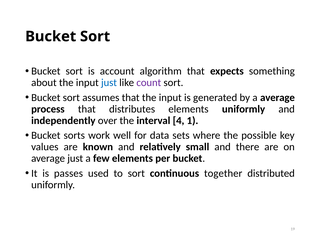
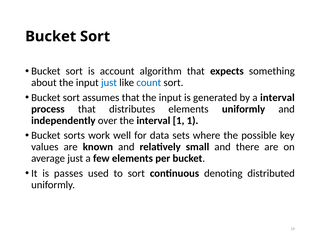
count colour: purple -> blue (149, 83)
a average: average -> interval (277, 98)
interval 4: 4 -> 1 (179, 121)
together: together -> denoting (223, 173)
